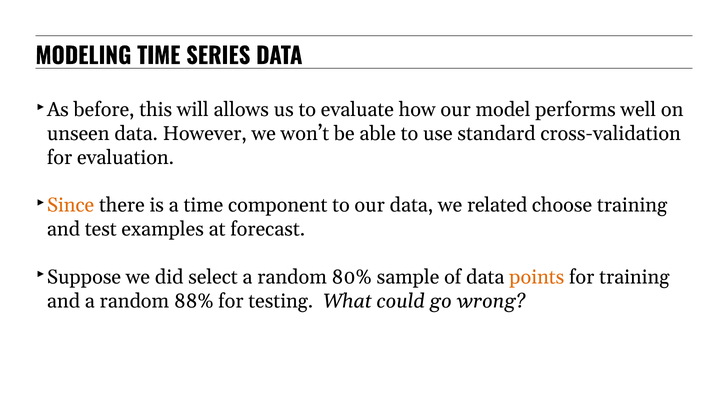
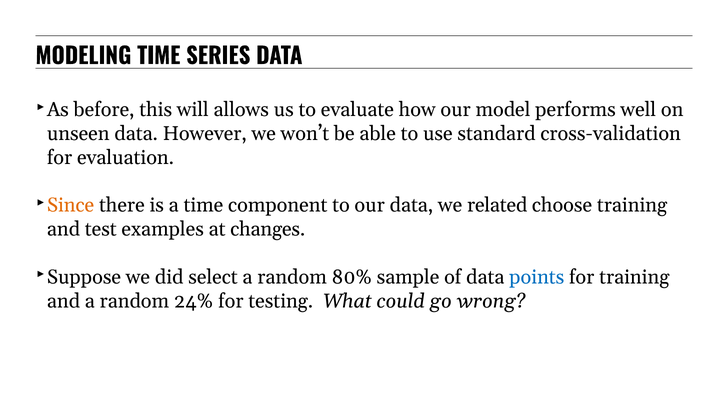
forecast: forecast -> changes (268, 229)
points colour: orange -> blue (537, 277)
88%: 88% -> 24% (194, 301)
